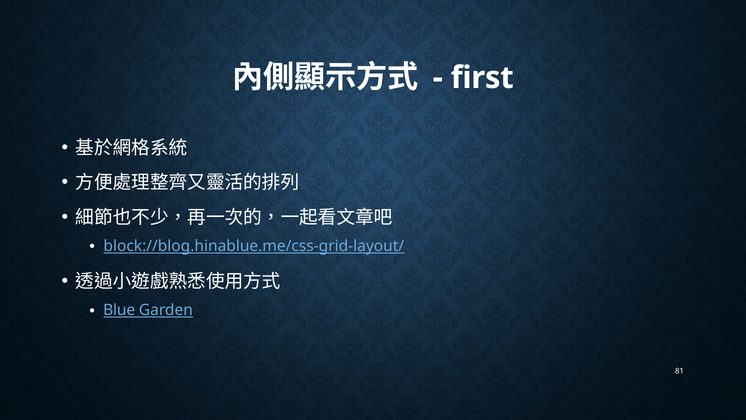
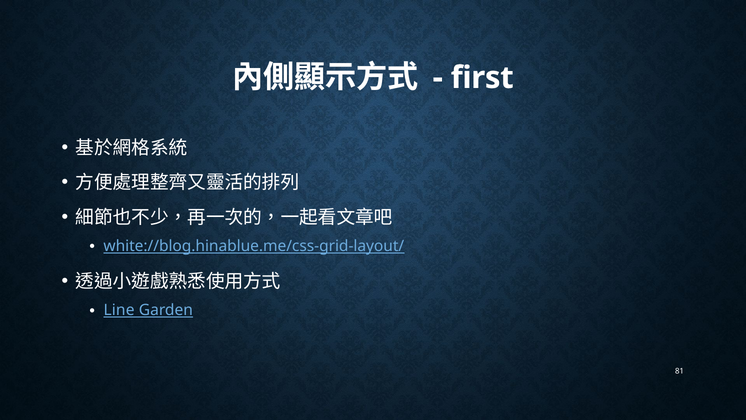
block://blog.hinablue.me/css-grid-layout/: block://blog.hinablue.me/css-grid-layout/ -> white://blog.hinablue.me/css-grid-layout/ (254, 246)
Blue: Blue -> Line (119, 310)
